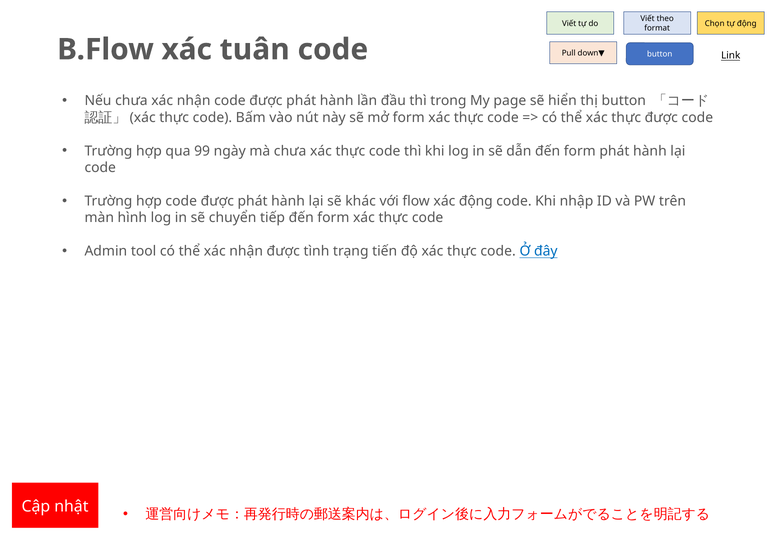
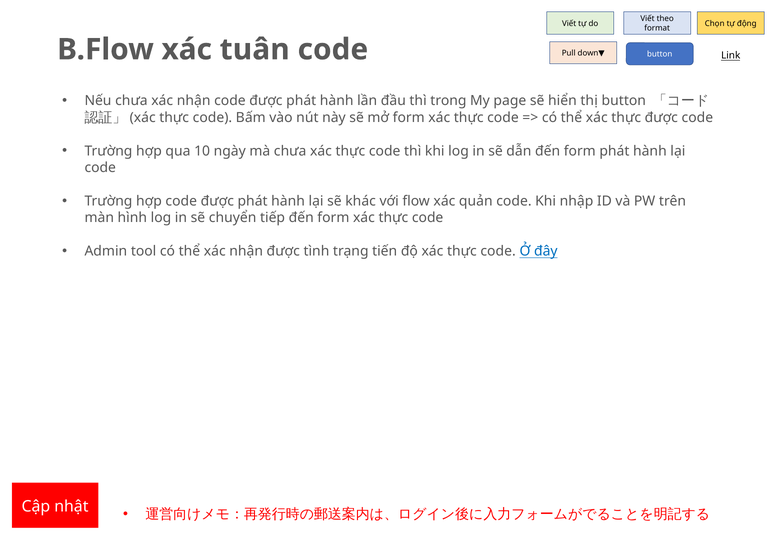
99: 99 -> 10 (202, 151)
xác động: động -> quản (476, 201)
